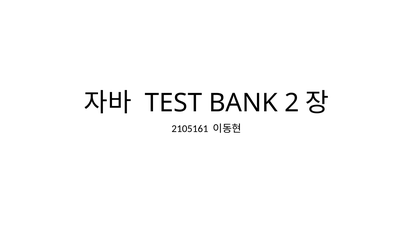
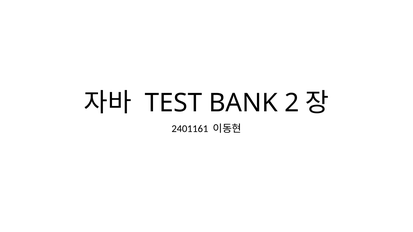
2105161: 2105161 -> 2401161 (190, 129)
